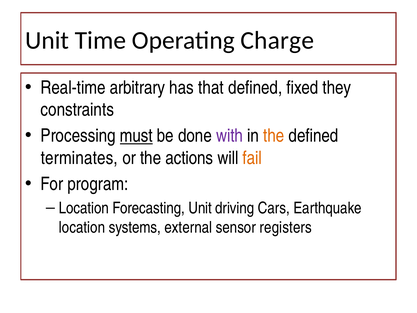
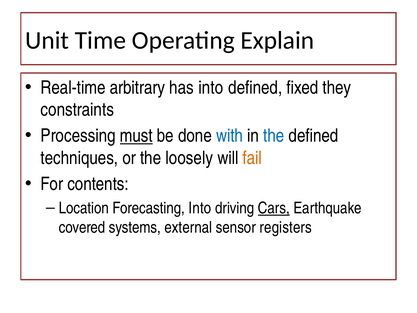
Charge: Charge -> Explain (277, 40)
has that: that -> into (211, 87)
with colour: purple -> blue (230, 136)
the colour: orange -> blue (274, 136)
terminates: terminates -> techniques (79, 158)
actions: actions -> loosely (189, 158)
program: program -> contents (98, 184)
Forecasting Unit: Unit -> Into (200, 208)
Cars underline: none -> present (274, 208)
location: location -> covered (82, 227)
